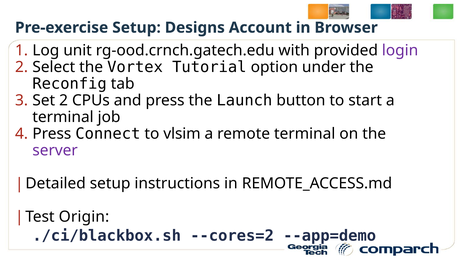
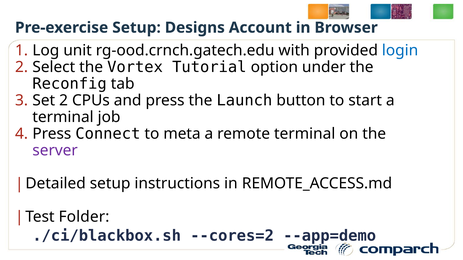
login colour: purple -> blue (400, 50)
vlsim: vlsim -> meta (182, 134)
Origin: Origin -> Folder (84, 217)
